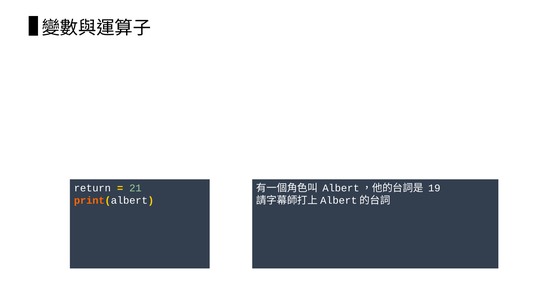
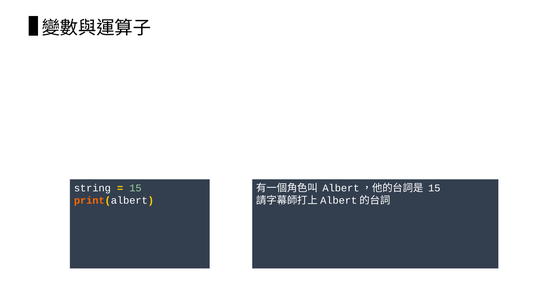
19: 19 -> 15 (434, 188)
return: return -> string (92, 188)
21: 21 -> 15 (135, 188)
